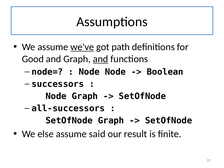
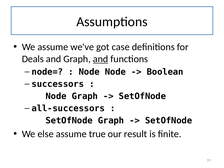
we've underline: present -> none (82, 47)
path: path -> case (121, 47)
Good: Good -> Deals (33, 59)
said: said -> true (97, 134)
